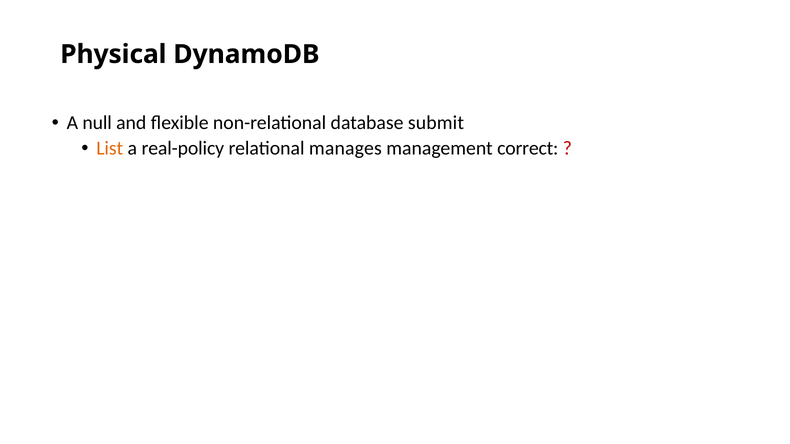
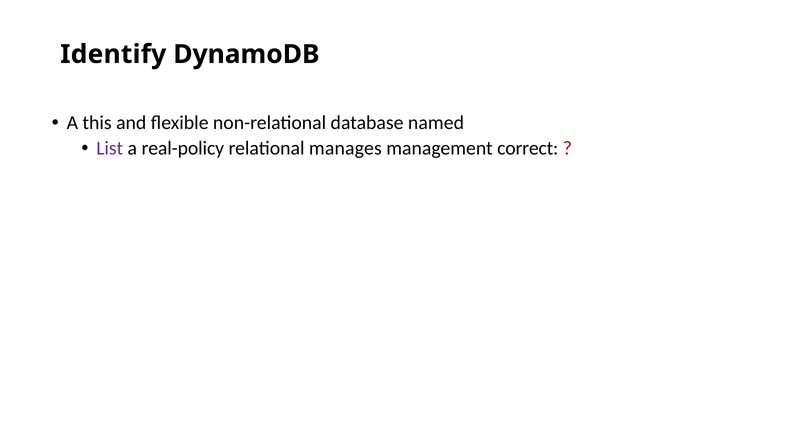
Physical: Physical -> Identify (113, 54)
null: null -> this (97, 123)
submit: submit -> named (436, 123)
List colour: orange -> purple (110, 148)
